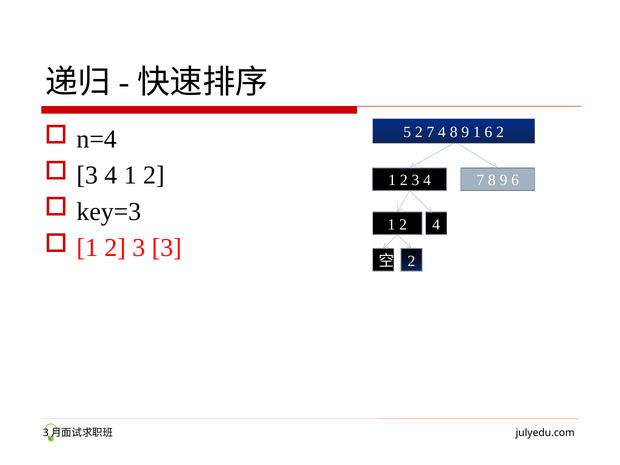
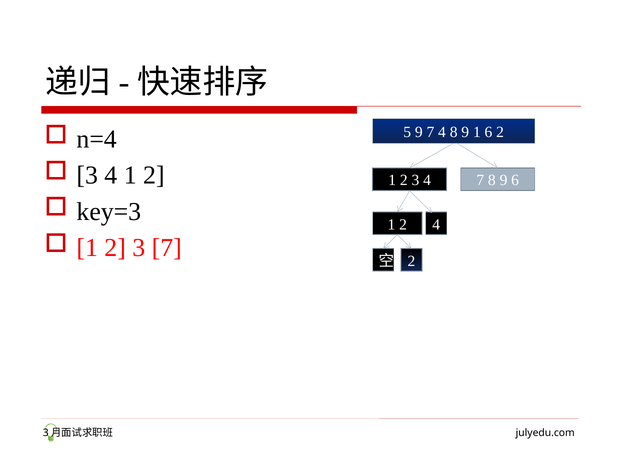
5 2: 2 -> 9 (419, 132)
3 3: 3 -> 7 (167, 248)
